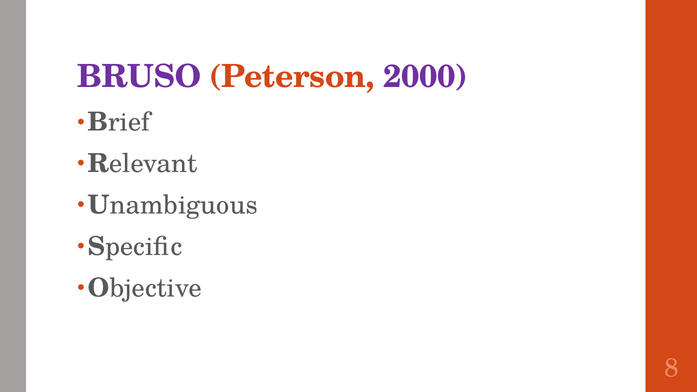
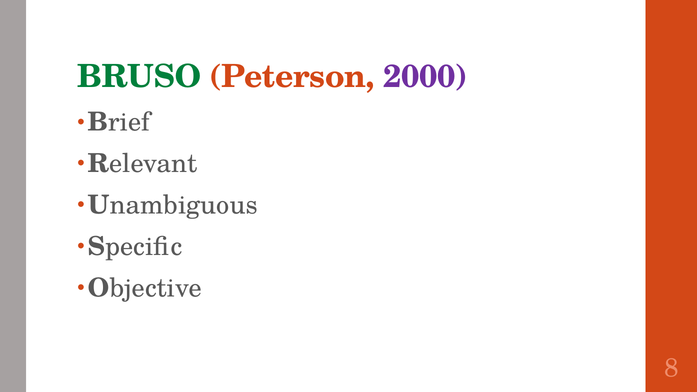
BRUSO colour: purple -> green (139, 77)
